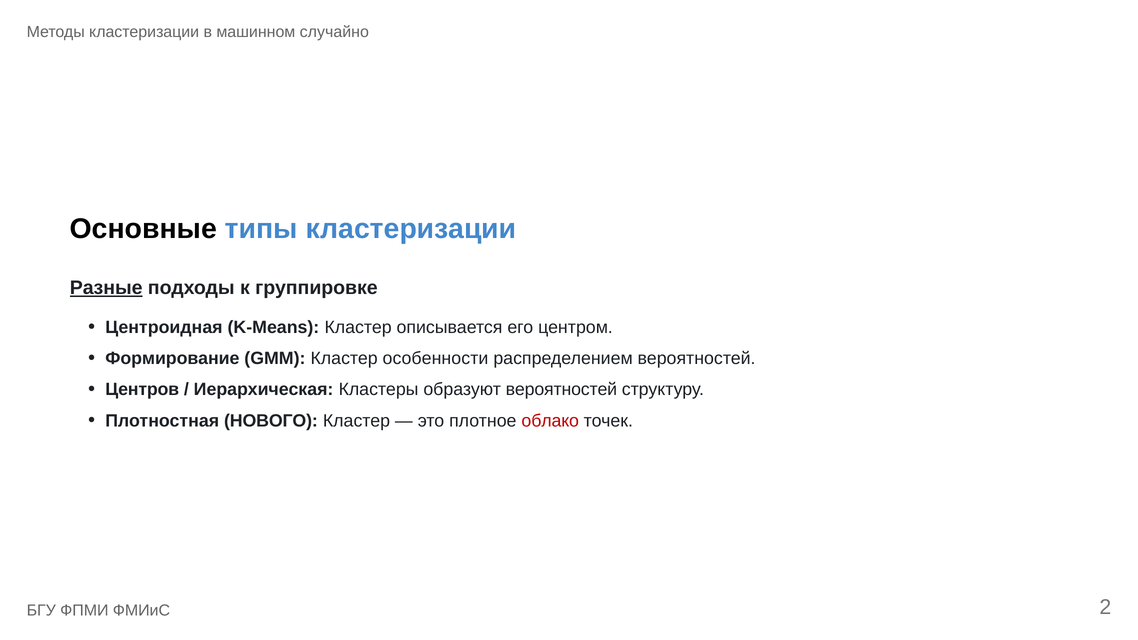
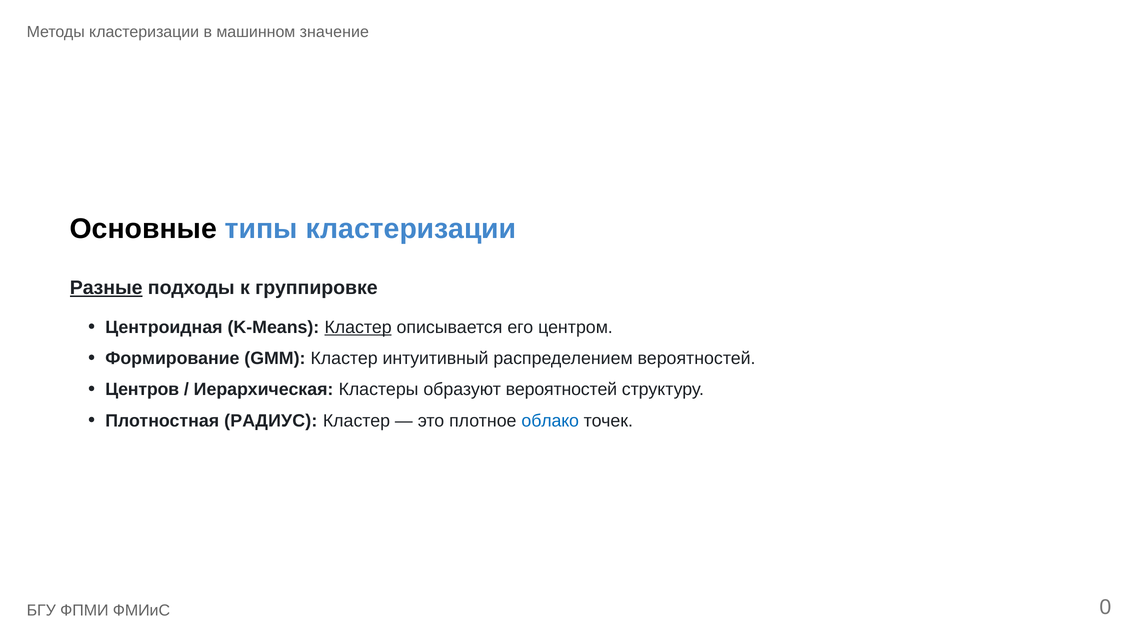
случайно: случайно -> значение (334, 32)
Кластер underline: none -> present (358, 327)
особенности: особенности -> интуитивный (436, 359)
НОВОГО: НОВОГО -> РАДИУС (271, 421)
облако colour: red -> blue (550, 421)
2: 2 -> 0 (1105, 608)
